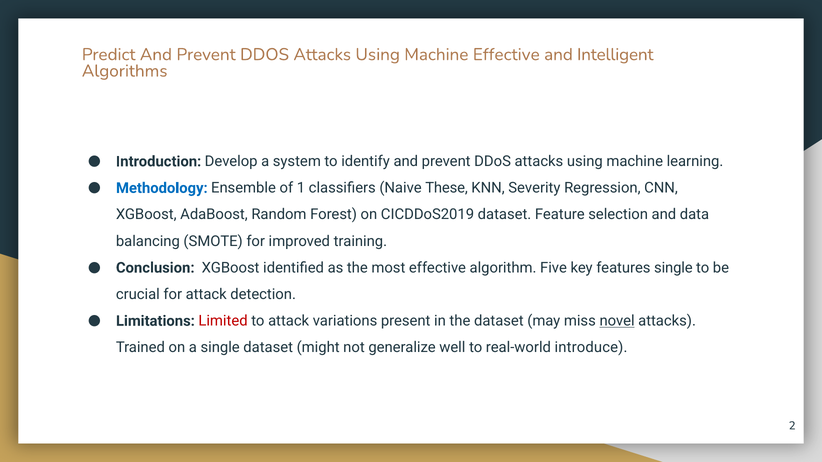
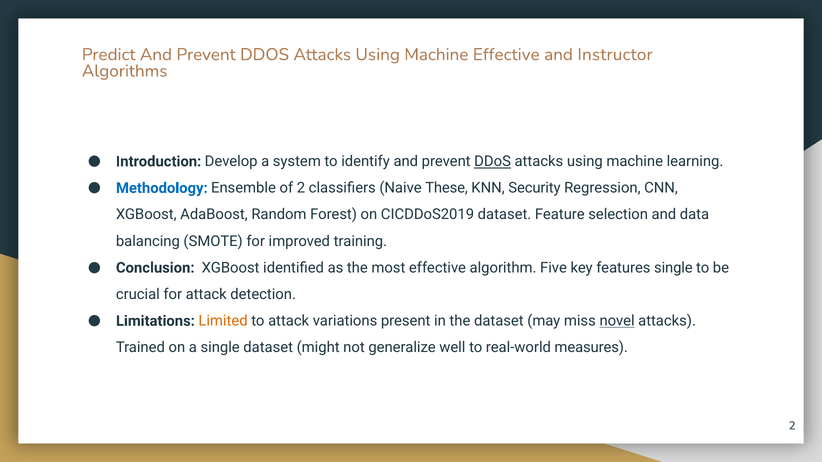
Intelligent: Intelligent -> Instructor (615, 55)
DDoS underline: none -> present (493, 162)
of 1: 1 -> 2 (301, 188)
Severity: Severity -> Security (534, 188)
Limited colour: red -> orange (223, 321)
introduce: introduce -> measures (591, 348)
